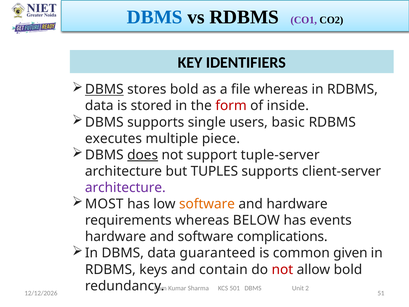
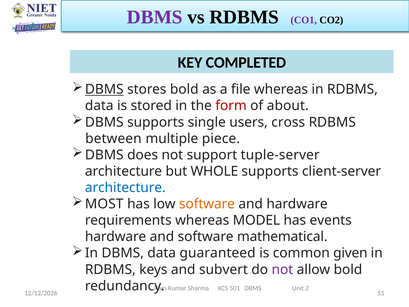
DBMS colour: blue -> purple (155, 17)
IDENTIFIERS: IDENTIFIERS -> COMPLETED (246, 63)
inside: inside -> about (288, 106)
basic: basic -> cross (288, 122)
executes: executes -> between (113, 138)
does underline: present -> none (143, 155)
TUPLES: TUPLES -> WHOLE (214, 171)
architecture colour: purple -> blue (125, 188)
BELOW: BELOW -> MODEL (256, 220)
complications: complications -> mathematical (282, 237)
contain: contain -> subvert (223, 269)
not colour: red -> purple (282, 269)
